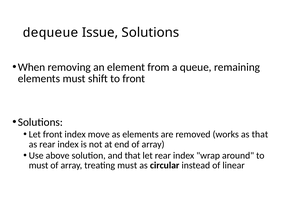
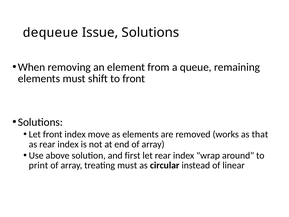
and that: that -> first (133, 155)
must: must -> print (38, 165)
